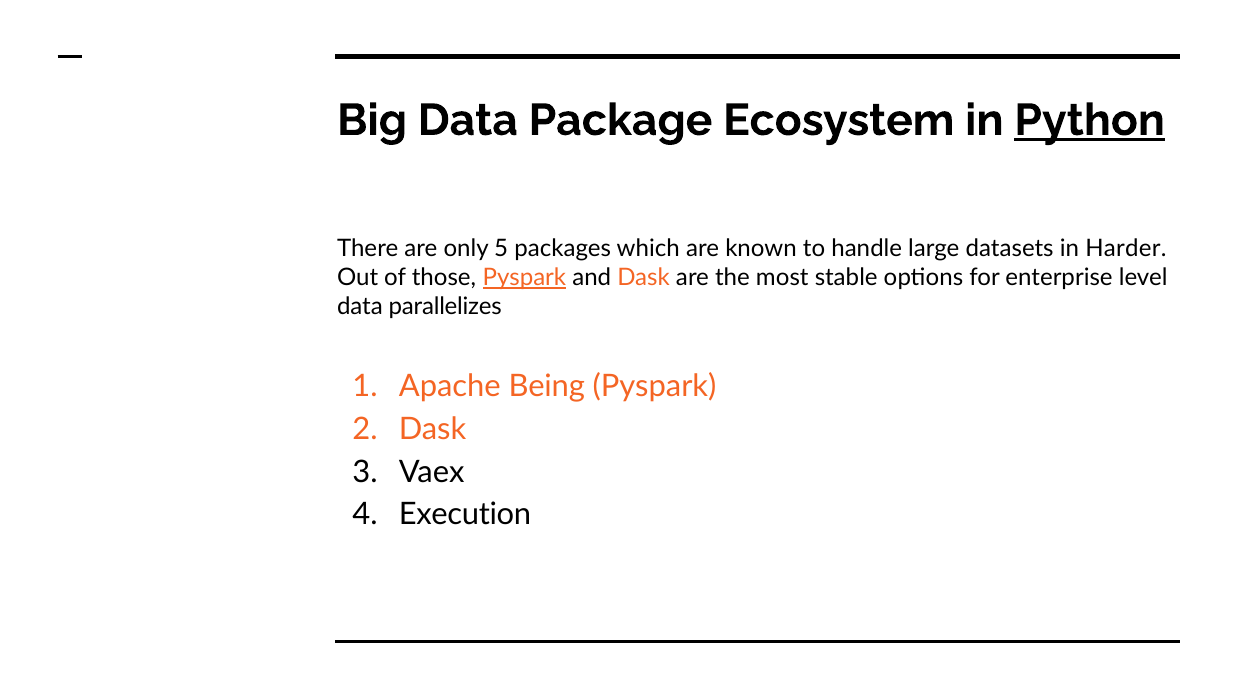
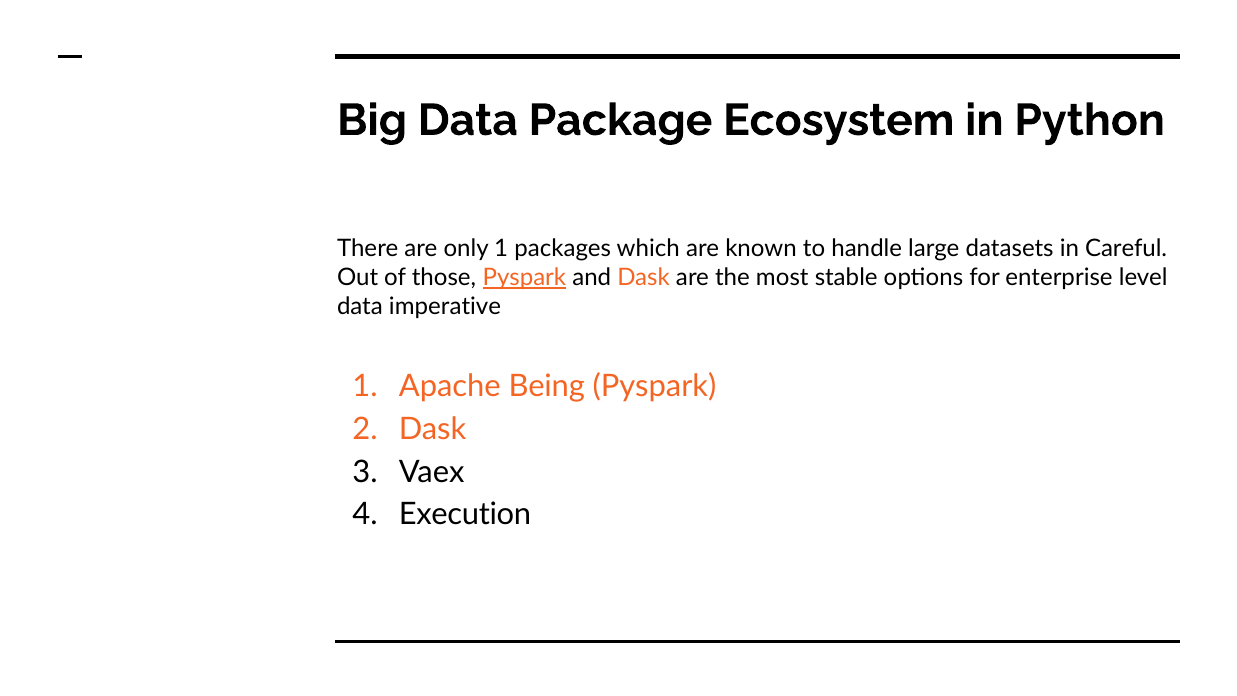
Python underline: present -> none (1090, 120)
only 5: 5 -> 1 (501, 249)
Harder: Harder -> Careful (1126, 249)
parallelizes: parallelizes -> imperative (445, 306)
